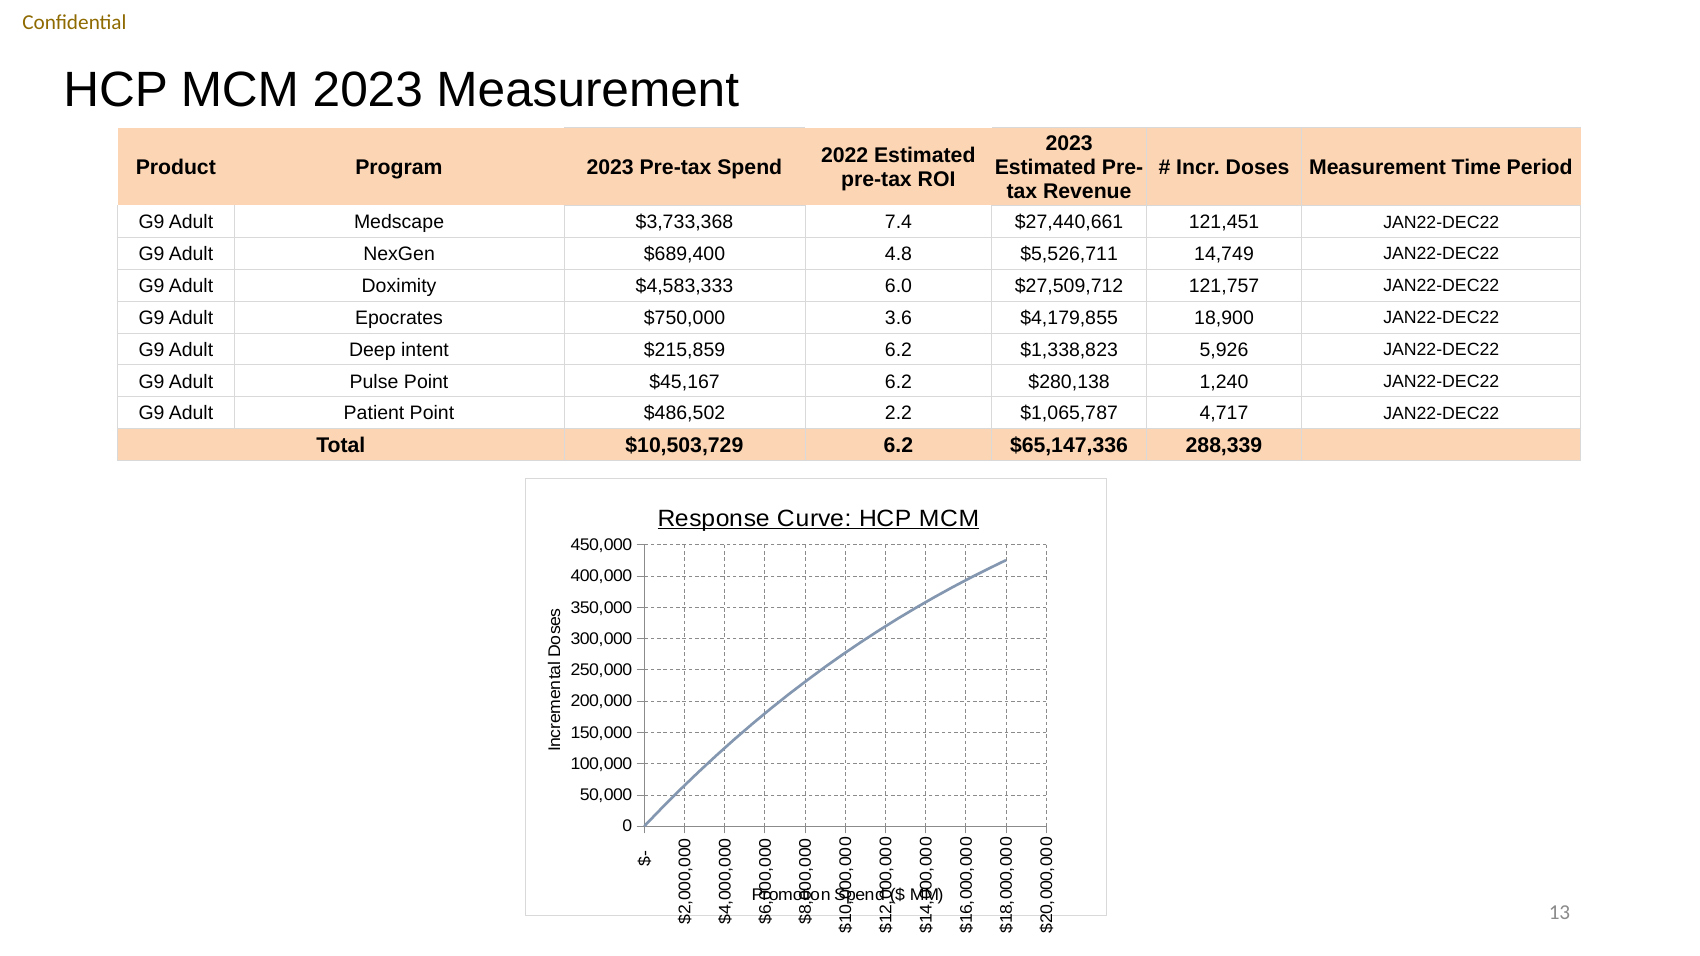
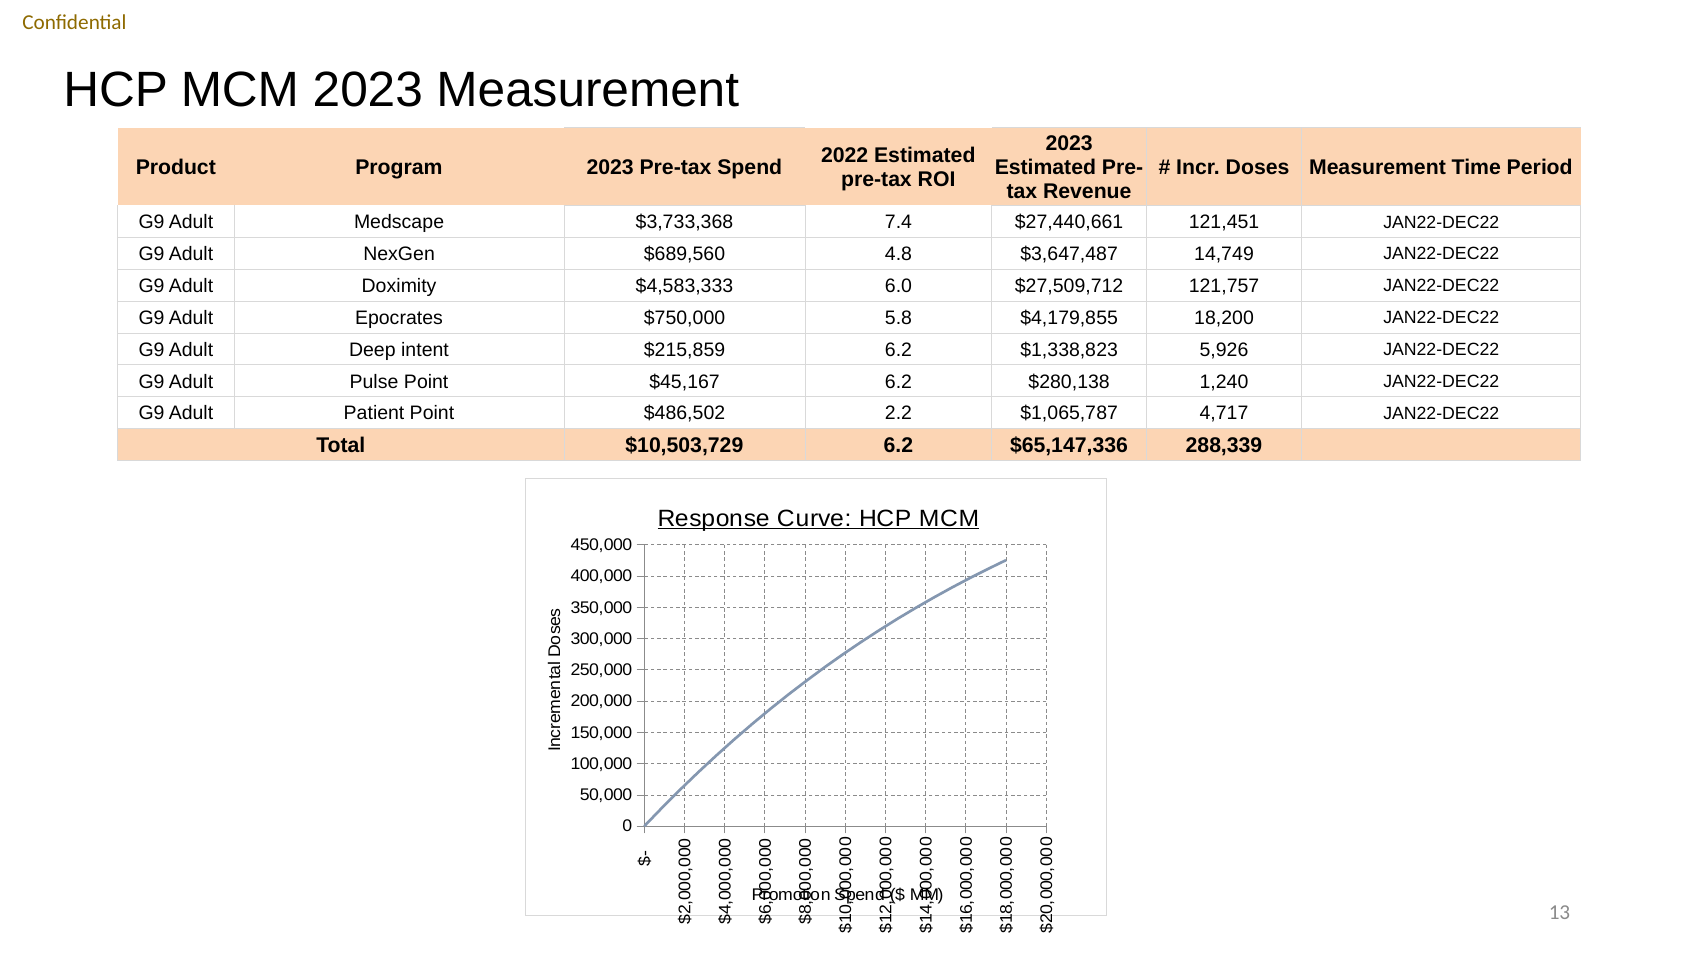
$689,400: $689,400 -> $689,560 (684, 254)
$5,526,711: $5,526,711 -> $3,647,487 (1069, 254)
3.6: 3.6 -> 5.8 (898, 318)
18,900: 18,900 -> 18,200 (1224, 318)
